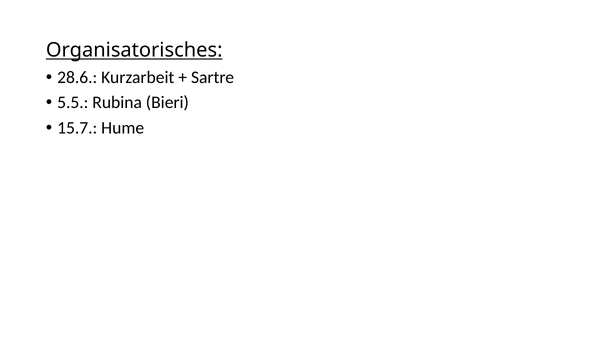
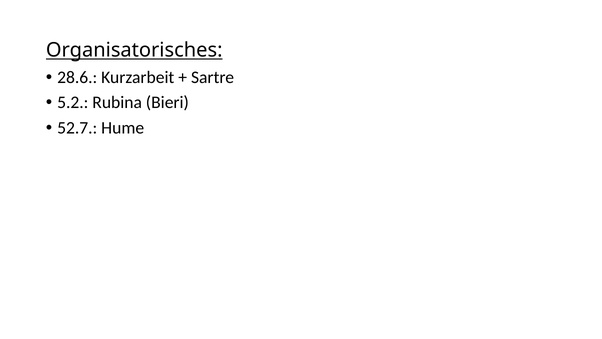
5.5: 5.5 -> 5.2 (73, 103)
15.7: 15.7 -> 52.7 (77, 128)
